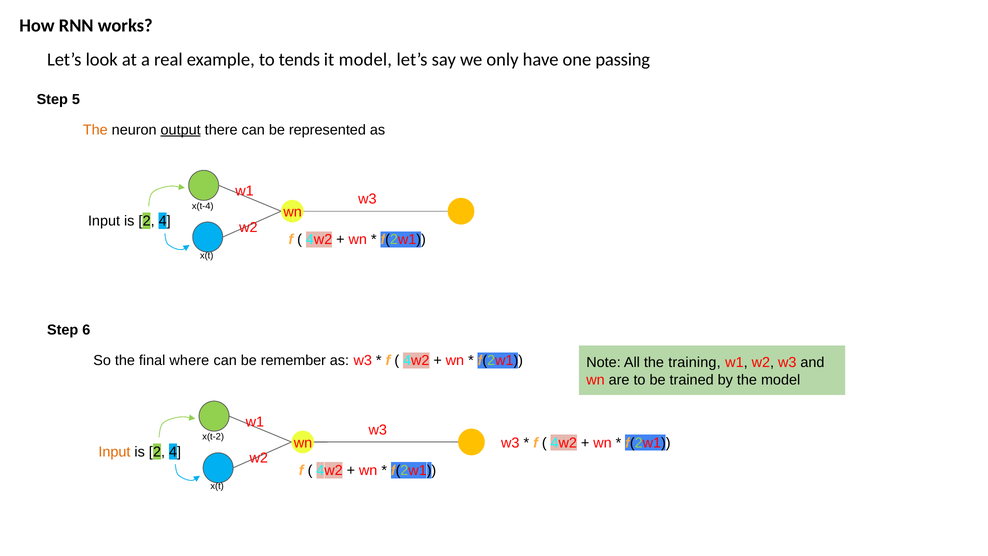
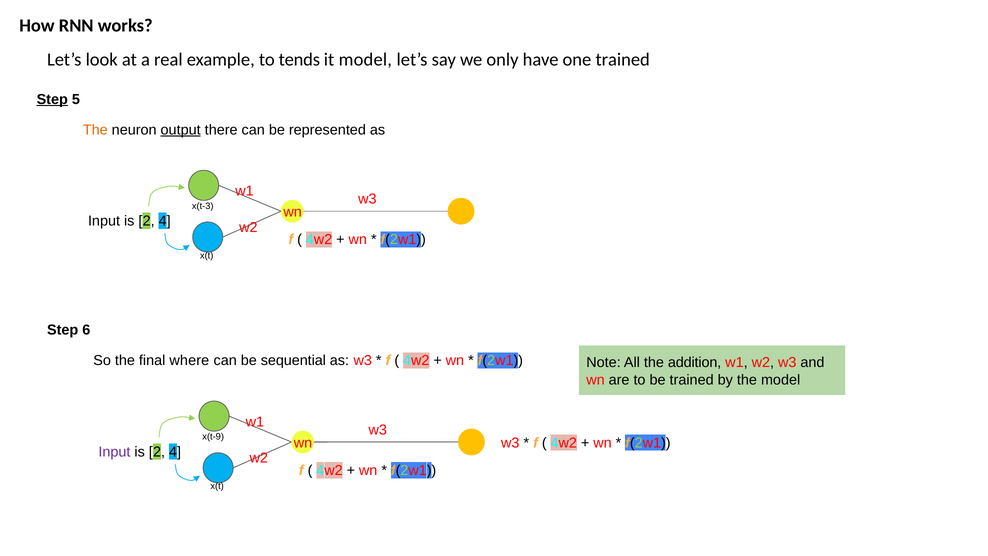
one passing: passing -> trained (623, 59)
Step underline: none -> present (52, 99)
x(t-4: x(t-4 -> x(t-3 (203, 206)
remember: remember -> sequential (293, 360)
training: training -> addition (695, 362)
x(t-2: x(t-2 -> x(t-9 (213, 437)
Input colour: orange -> purple (114, 452)
